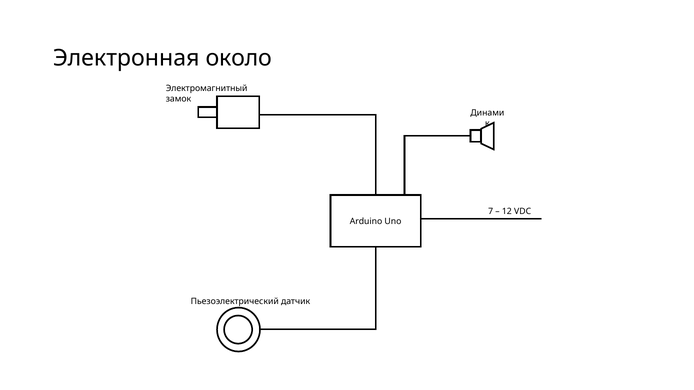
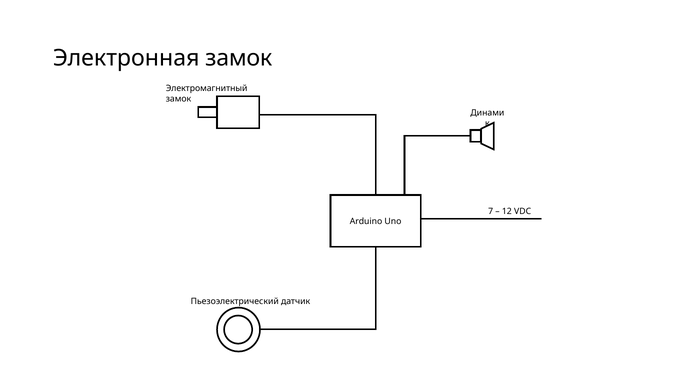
Электронная около: около -> замок (239, 58)
